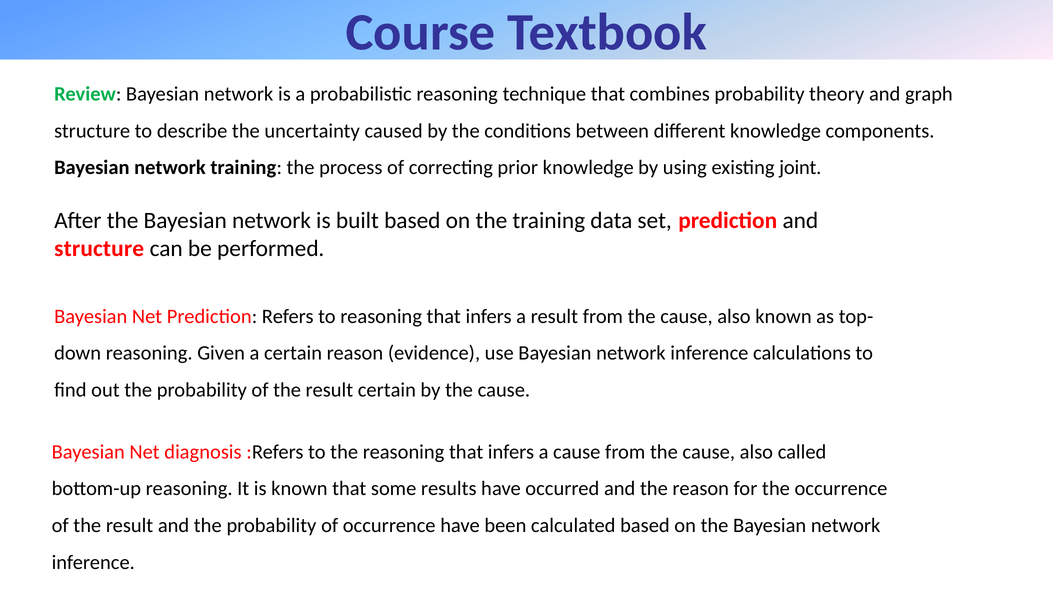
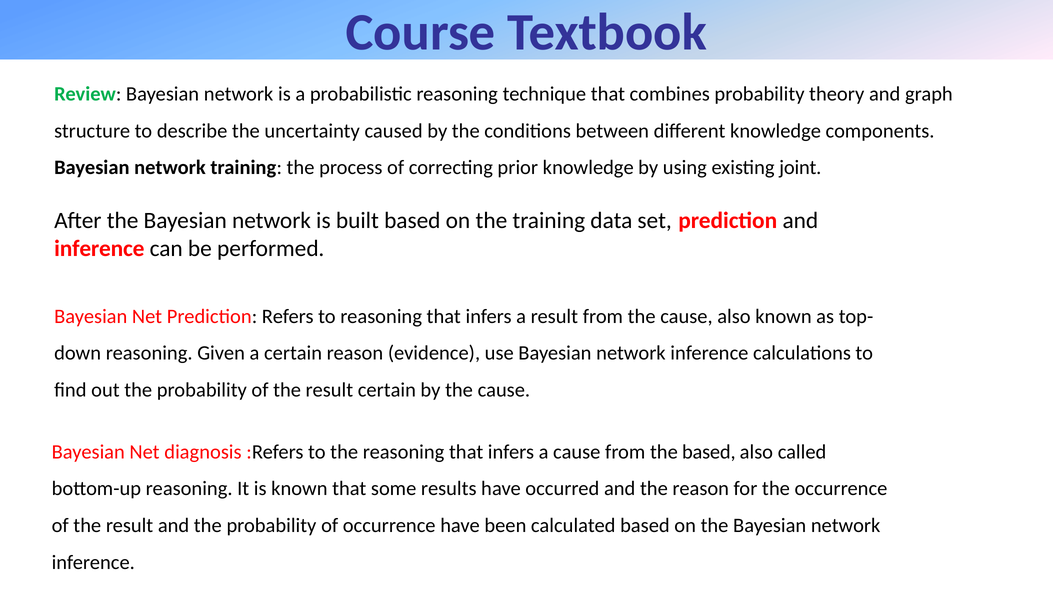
structure: structure -> inference (99, 248)
cause from the cause: cause -> based (709, 452)
